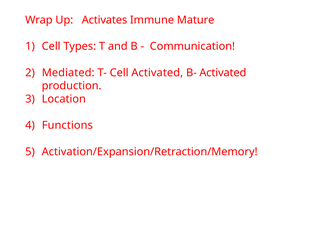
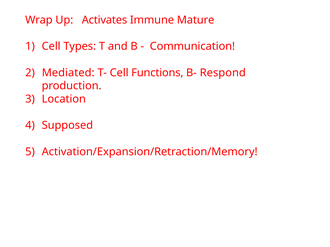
Cell Activated: Activated -> Functions (157, 73)
B- Activated: Activated -> Respond (223, 73)
Functions: Functions -> Supposed (67, 126)
